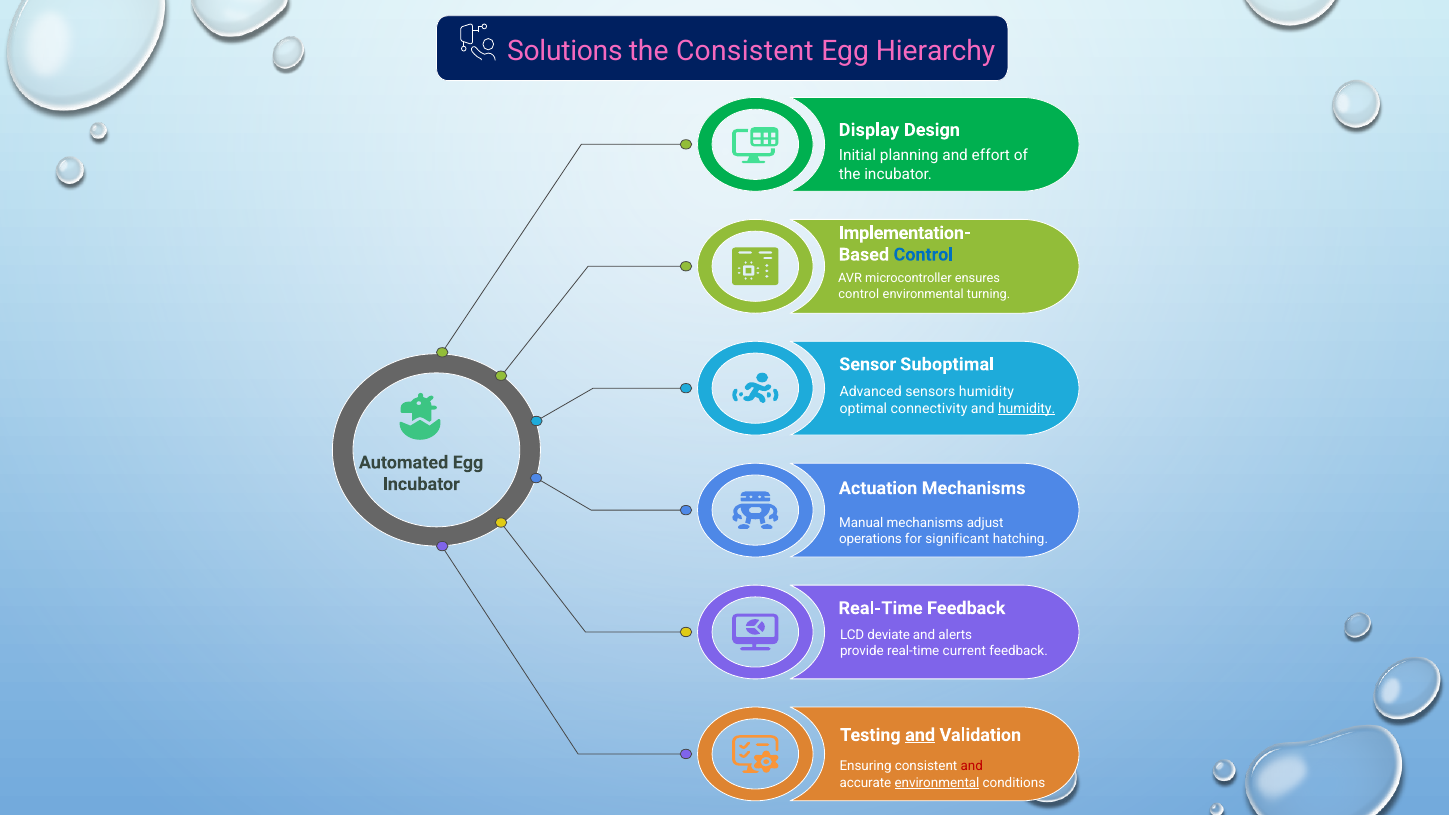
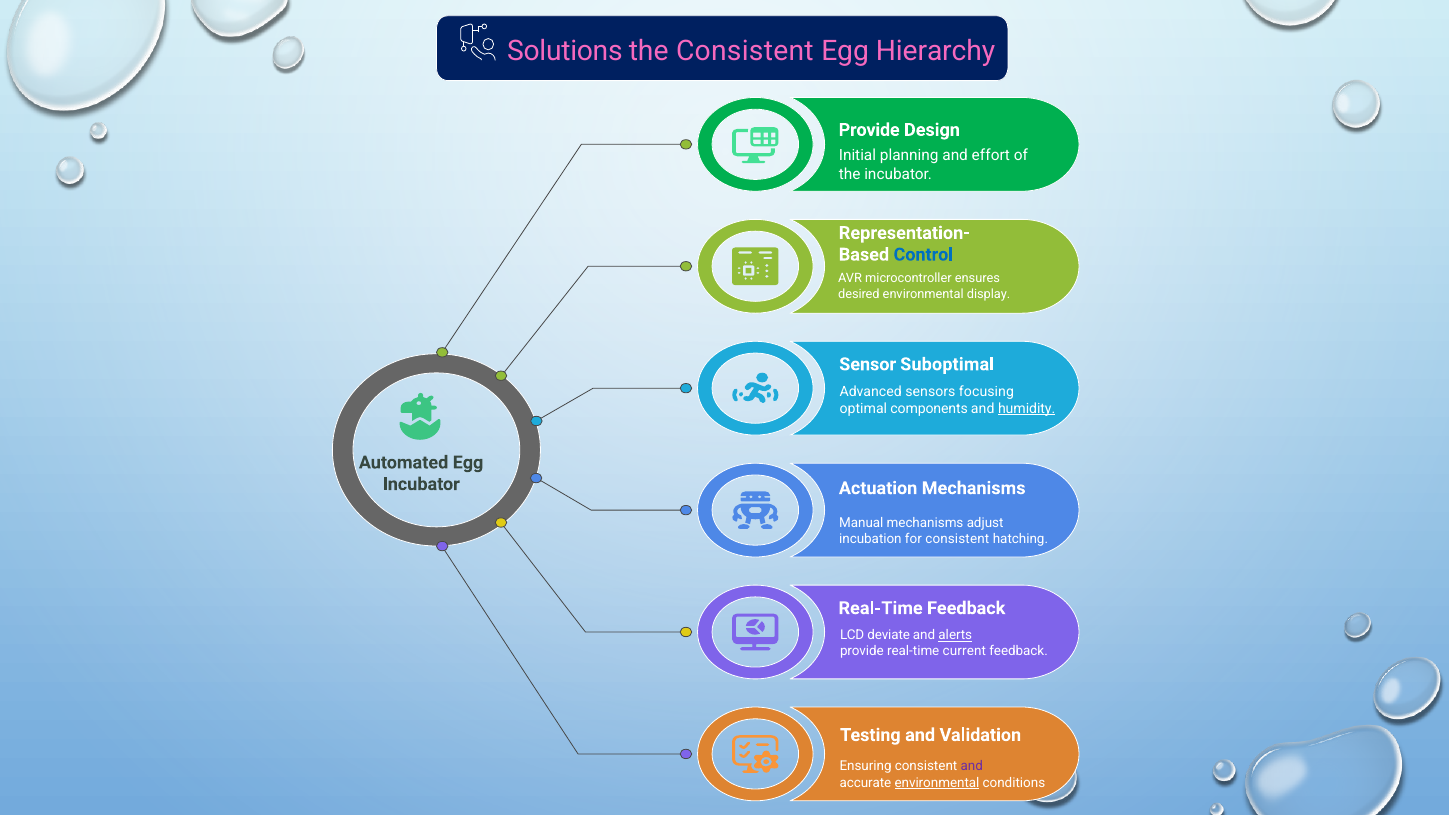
Display: Display -> Provide (869, 130)
Implementation-: Implementation- -> Representation- (905, 233)
control: control -> desired (859, 294)
turning: turning -> display (989, 294)
sensors humidity: humidity -> focusing (986, 392)
connectivity: connectivity -> components (929, 408)
operations: operations -> incubation (870, 538)
for significant: significant -> consistent (957, 538)
alerts underline: none -> present (955, 635)
and underline: present -> none (920, 735)
and colour: red -> purple (972, 766)
